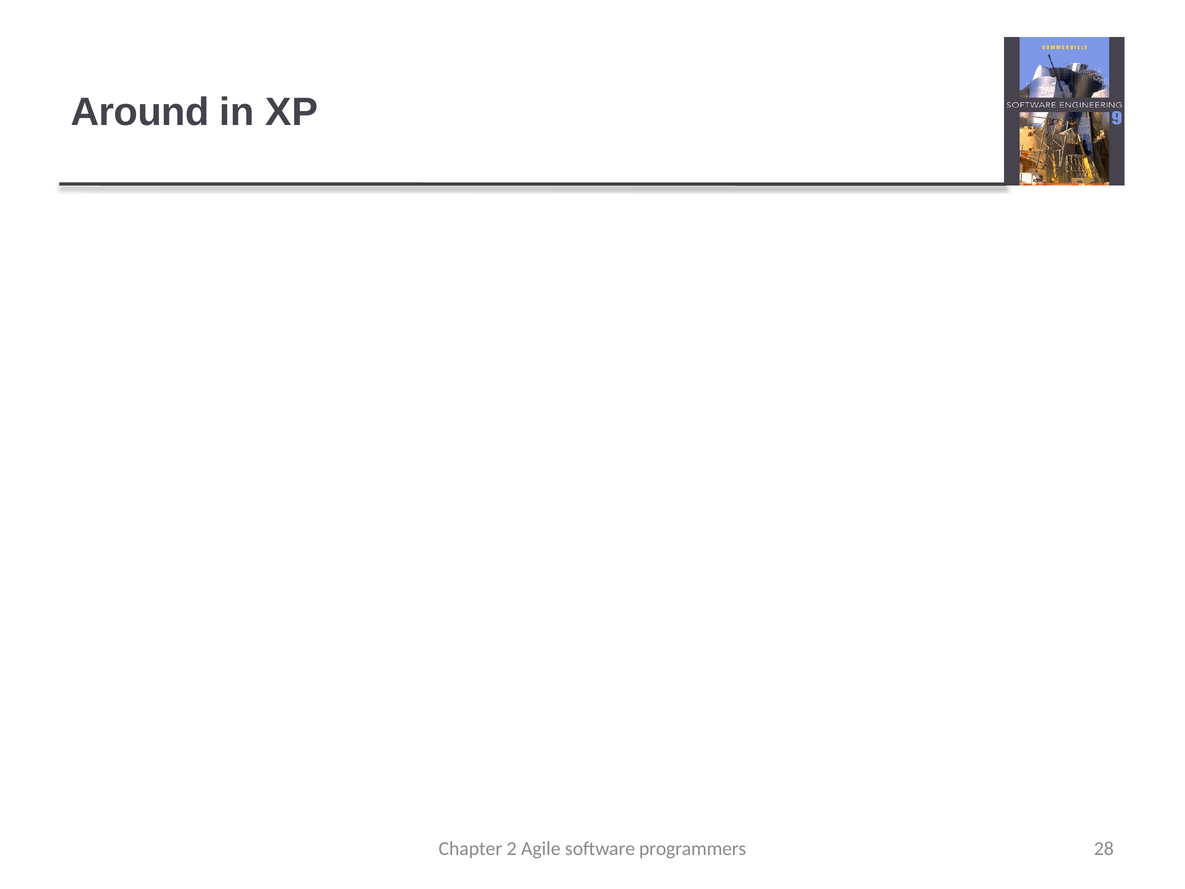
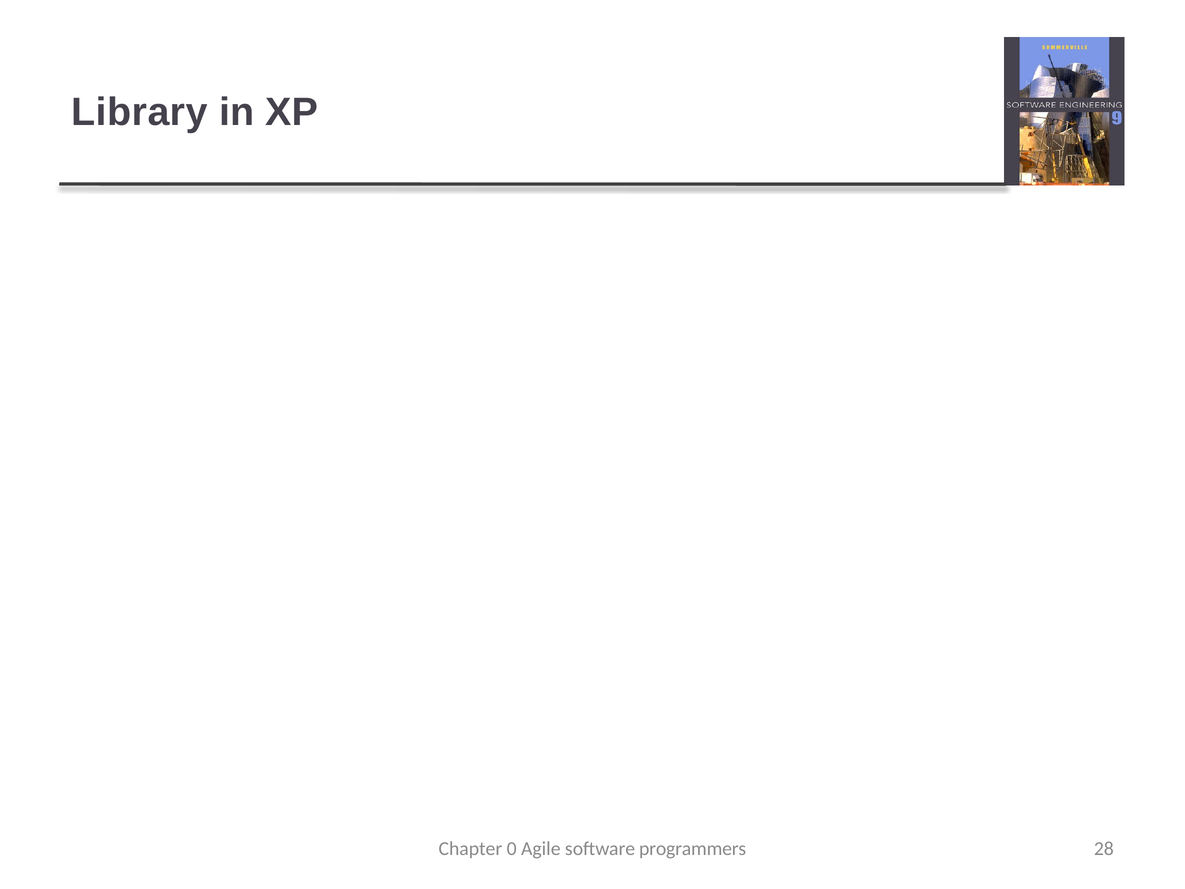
Around: Around -> Library (140, 112)
2: 2 -> 0 (512, 849)
